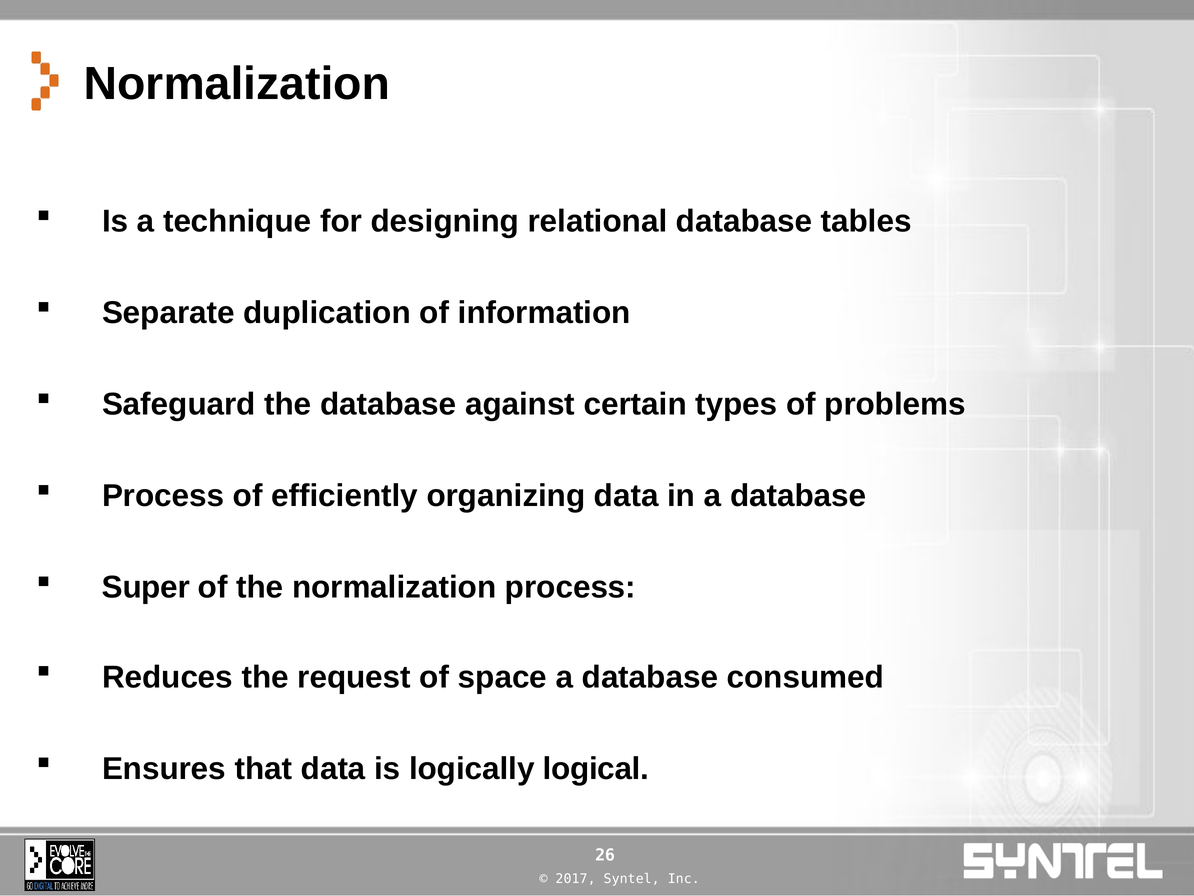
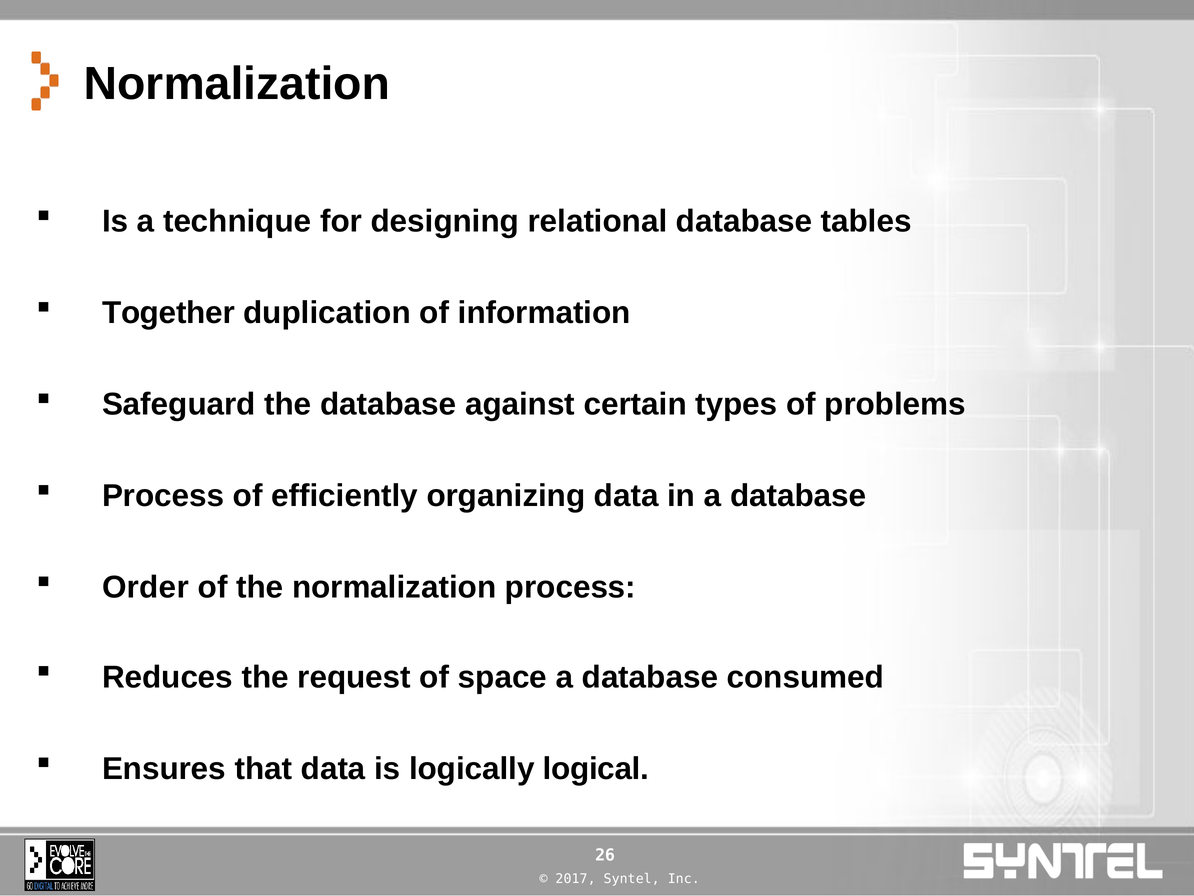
Separate: Separate -> Together (168, 313)
Super: Super -> Order (146, 587)
